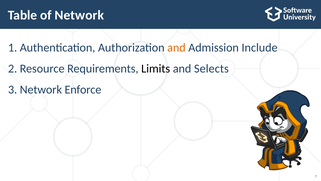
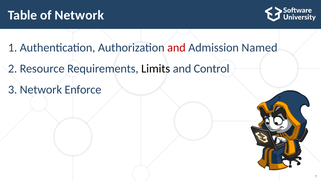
and colour: orange -> red (176, 48)
Include: Include -> Named (260, 48)
Selects: Selects -> Control (212, 68)
